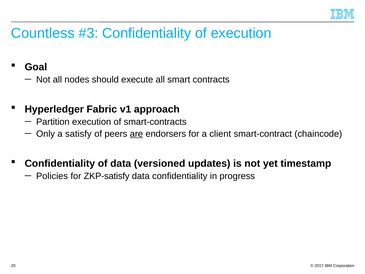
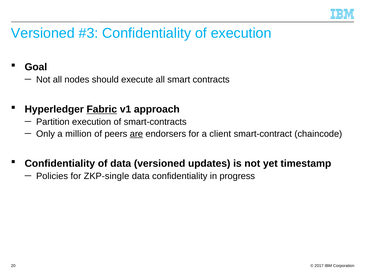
Countless: Countless -> Versioned (43, 33)
Fabric underline: none -> present (102, 109)
satisfy: satisfy -> million (78, 134)
ZKP-satisfy: ZKP-satisfy -> ZKP-single (106, 176)
